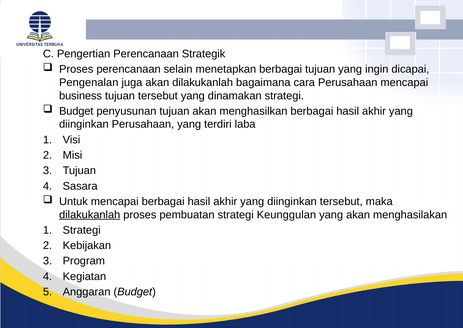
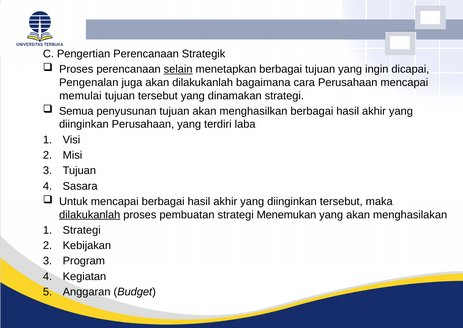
selain underline: none -> present (178, 69)
business: business -> memulai (80, 96)
Budget: Budget -> Semua (76, 111)
Keunggulan: Keunggulan -> Menemukan (287, 214)
